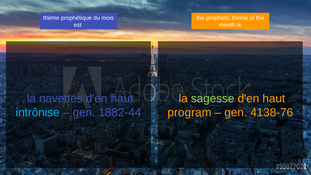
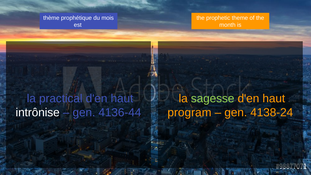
navettes: navettes -> practical (61, 98)
intrônise colour: light blue -> white (38, 112)
1882-44: 1882-44 -> 4136-44 (120, 112)
4138-76: 4138-76 -> 4138-24 (272, 112)
